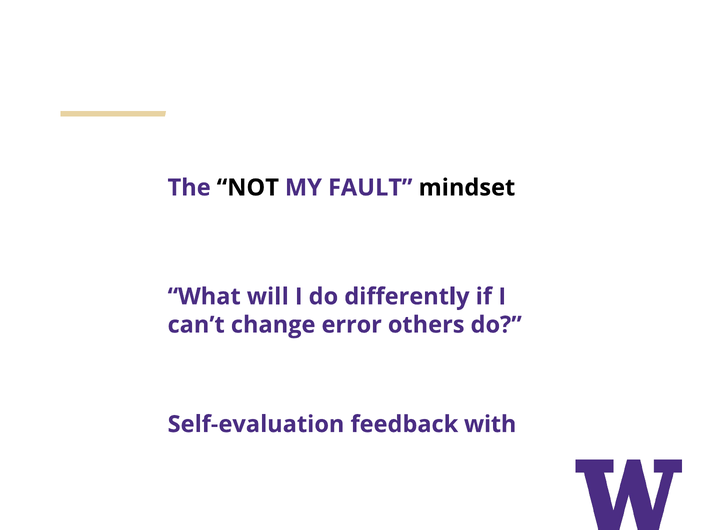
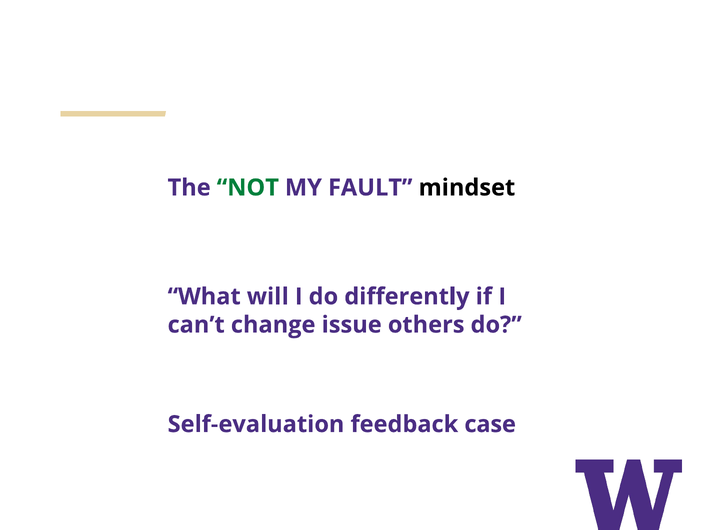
NOT colour: black -> green (248, 188)
error: error -> issue (352, 325)
with: with -> case (490, 425)
